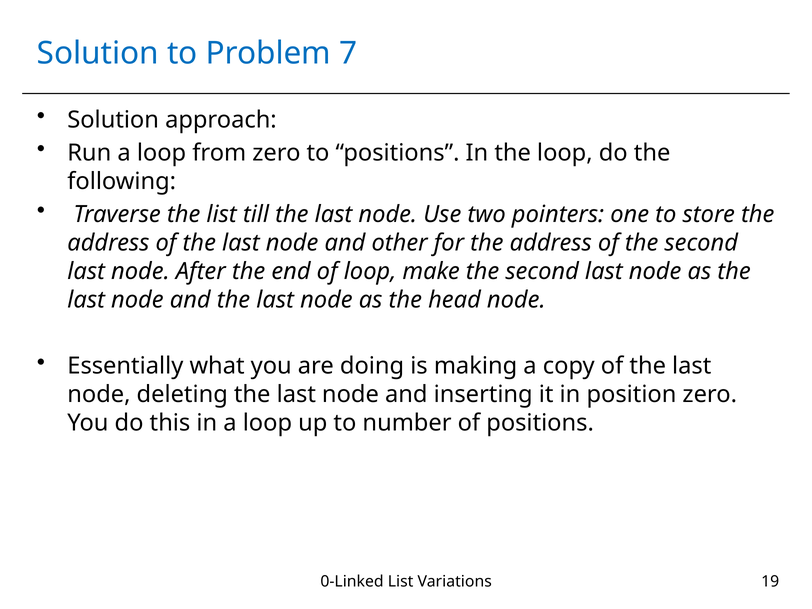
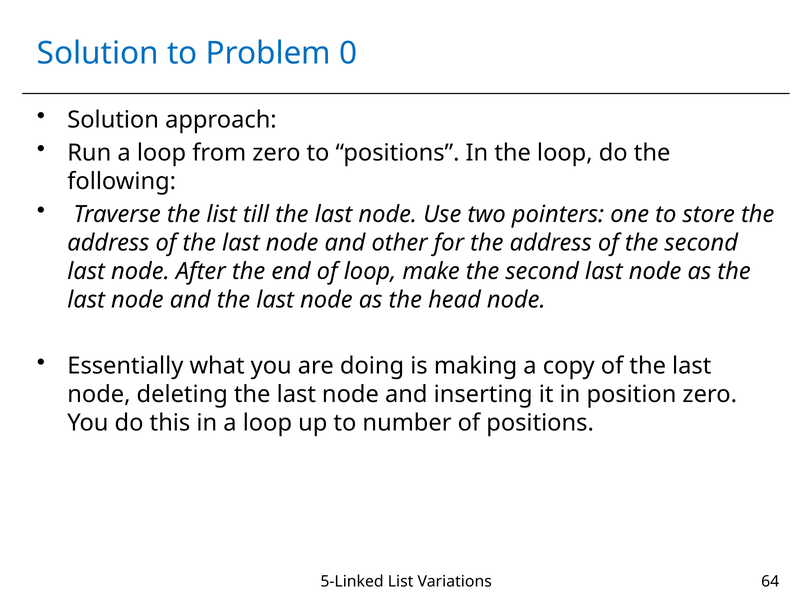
7: 7 -> 0 (348, 53)
0-Linked: 0-Linked -> 5-Linked (352, 581)
19: 19 -> 64 (770, 581)
